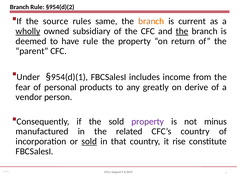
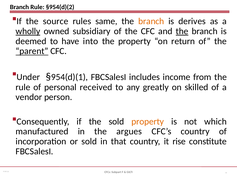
current: current -> derives (192, 21)
have rule: rule -> into (91, 41)
parent underline: none -> present (32, 51)
fear: fear -> rule (23, 87)
products: products -> received (96, 87)
derive: derive -> skilled (196, 87)
property colour: purple -> orange (148, 121)
minus: minus -> which (216, 121)
related: related -> argues (129, 131)
sold underline: present -> none (89, 141)
